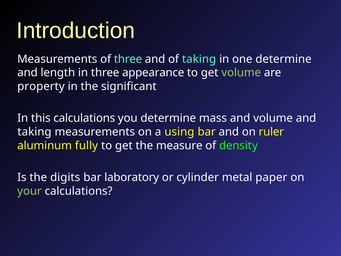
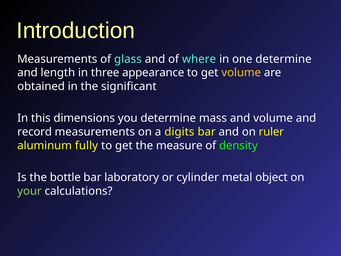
of three: three -> glass (128, 59)
of taking: taking -> where (199, 59)
volume colour: light green -> yellow (241, 73)
property: property -> obtained (41, 86)
this calculations: calculations -> dimensions (84, 118)
taking: taking -> record (35, 132)
using: using -> digits (179, 132)
digits: digits -> bottle (65, 177)
paper: paper -> object (271, 177)
